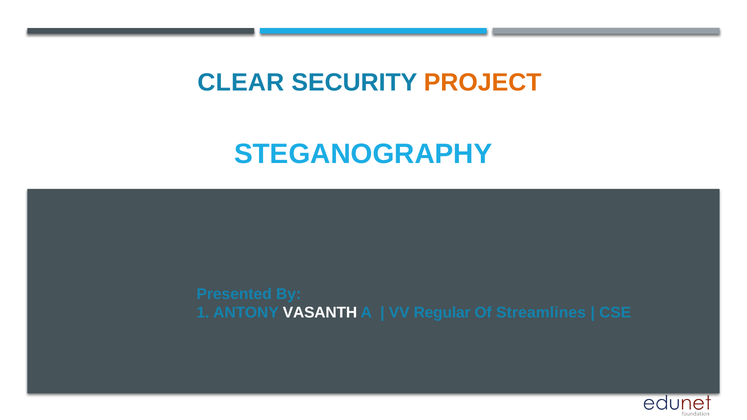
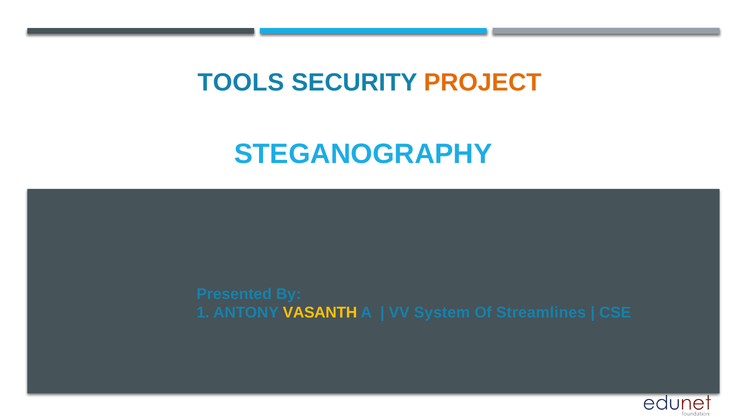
CLEAR: CLEAR -> TOOLS (241, 83)
VASANTH colour: white -> yellow (320, 313)
Regular: Regular -> System (442, 313)
